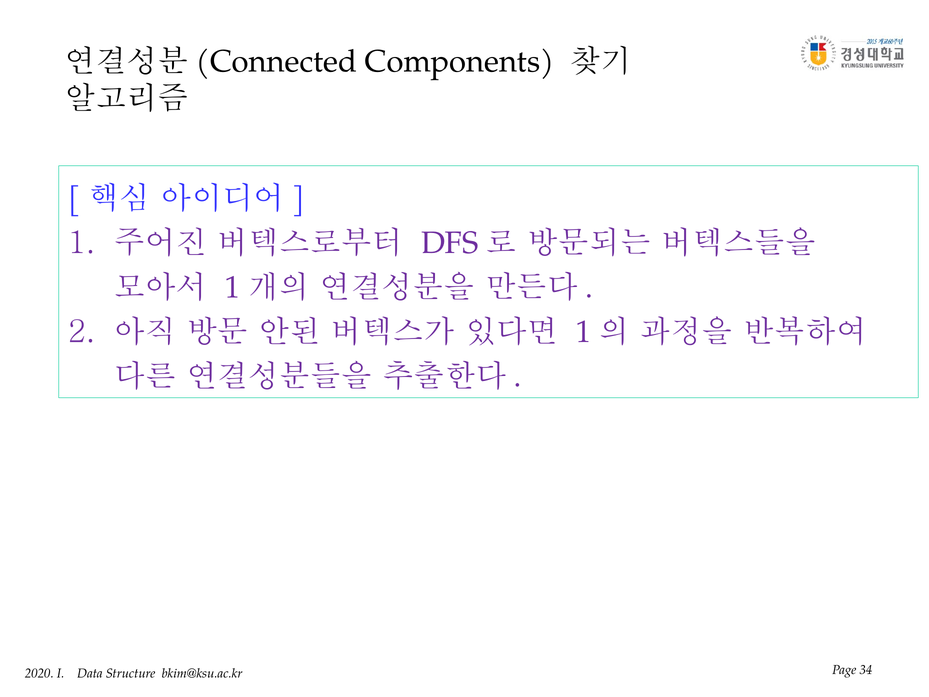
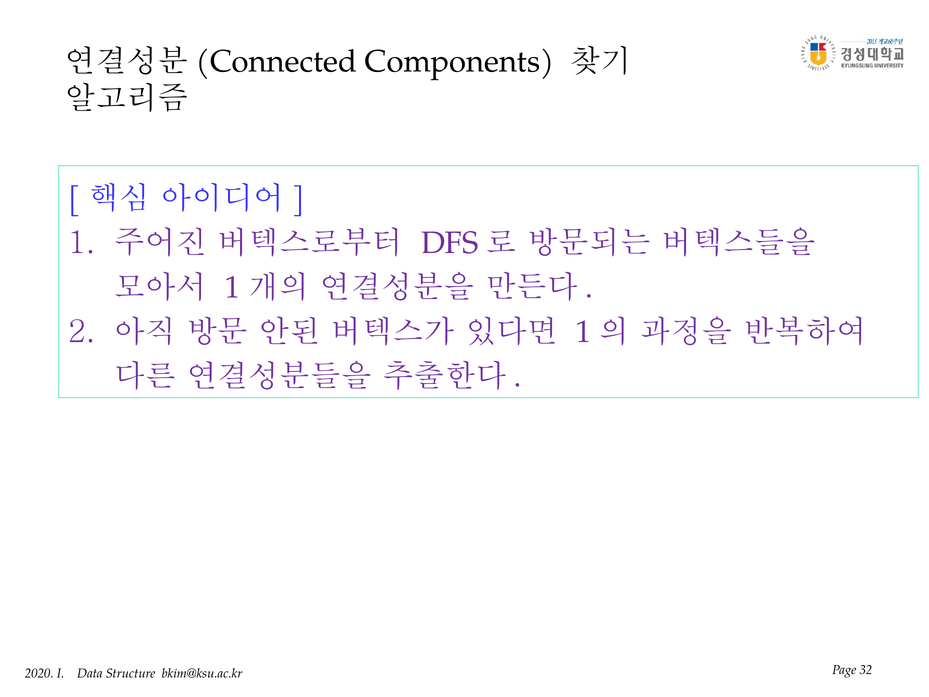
34: 34 -> 32 (866, 670)
